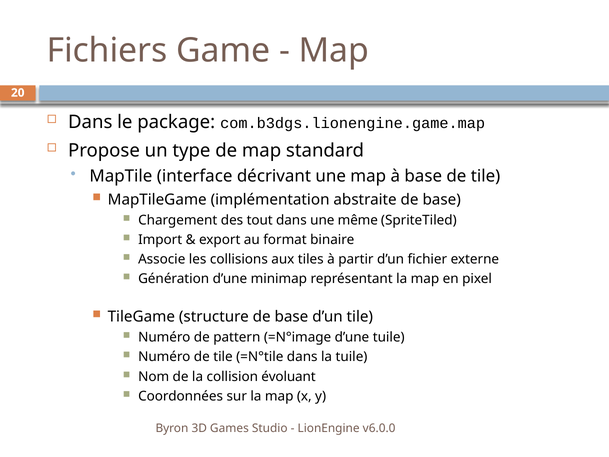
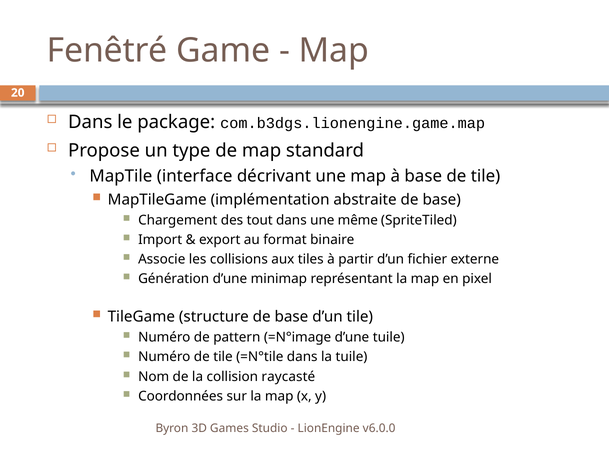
Fichiers: Fichiers -> Fenêtré (107, 51)
évoluant: évoluant -> raycasté (288, 376)
